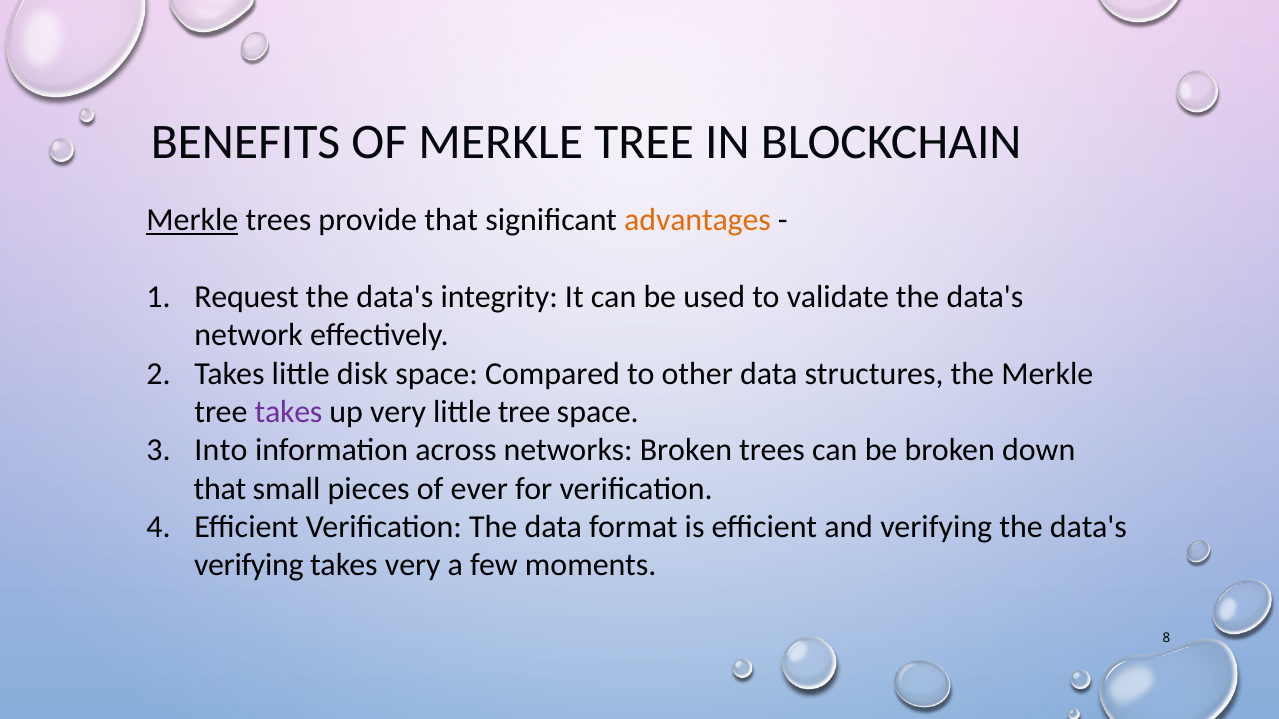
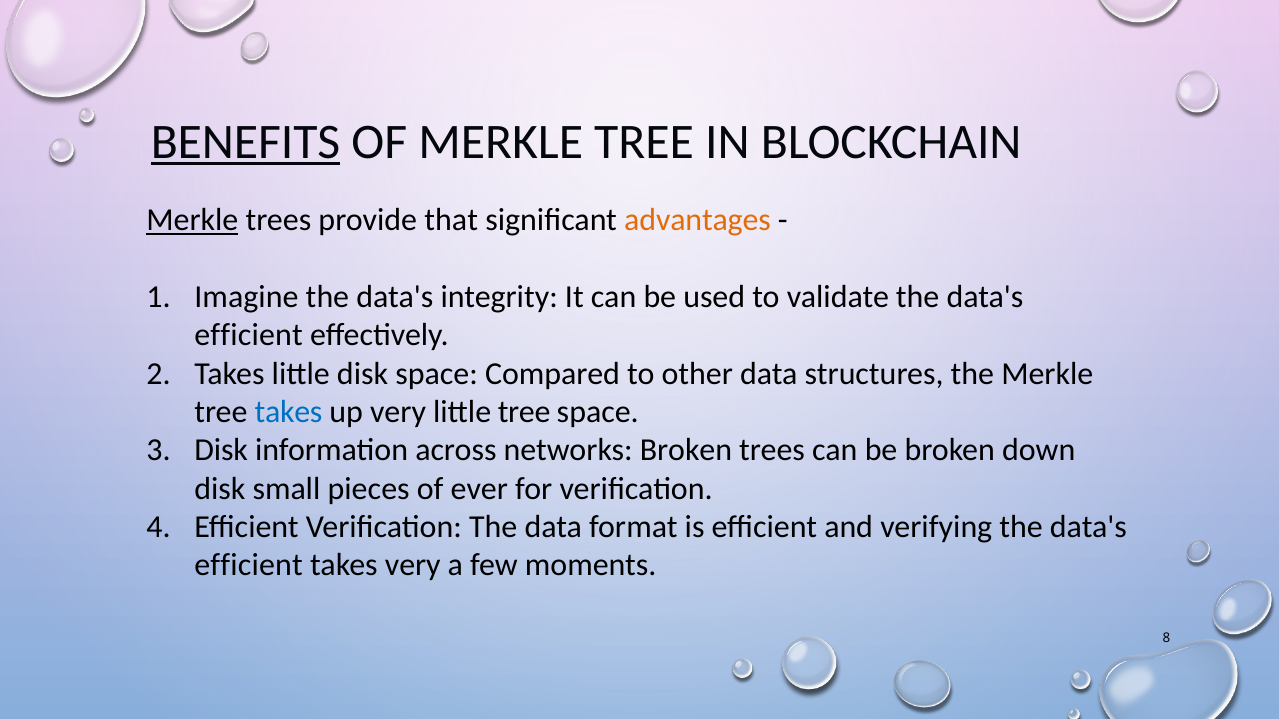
BENEFITS underline: none -> present (246, 143)
Request: Request -> Imagine (246, 297)
network: network -> efficient (249, 335)
takes colour: purple -> blue (289, 412)
Into: Into -> Disk (221, 450)
that: that -> disk (220, 489)
verifying: verifying -> efficient (249, 566)
